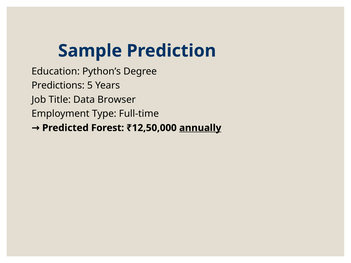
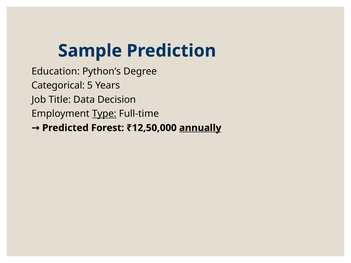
Predictions: Predictions -> Categorical (58, 86)
Browser: Browser -> Decision (117, 100)
Type underline: none -> present (104, 114)
